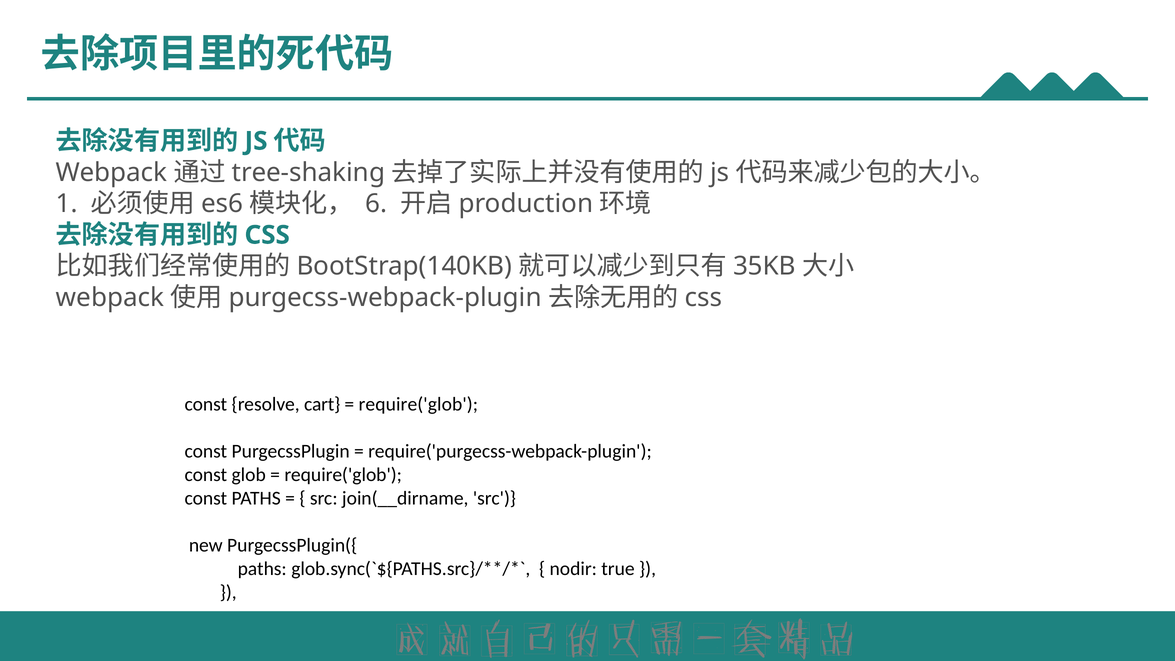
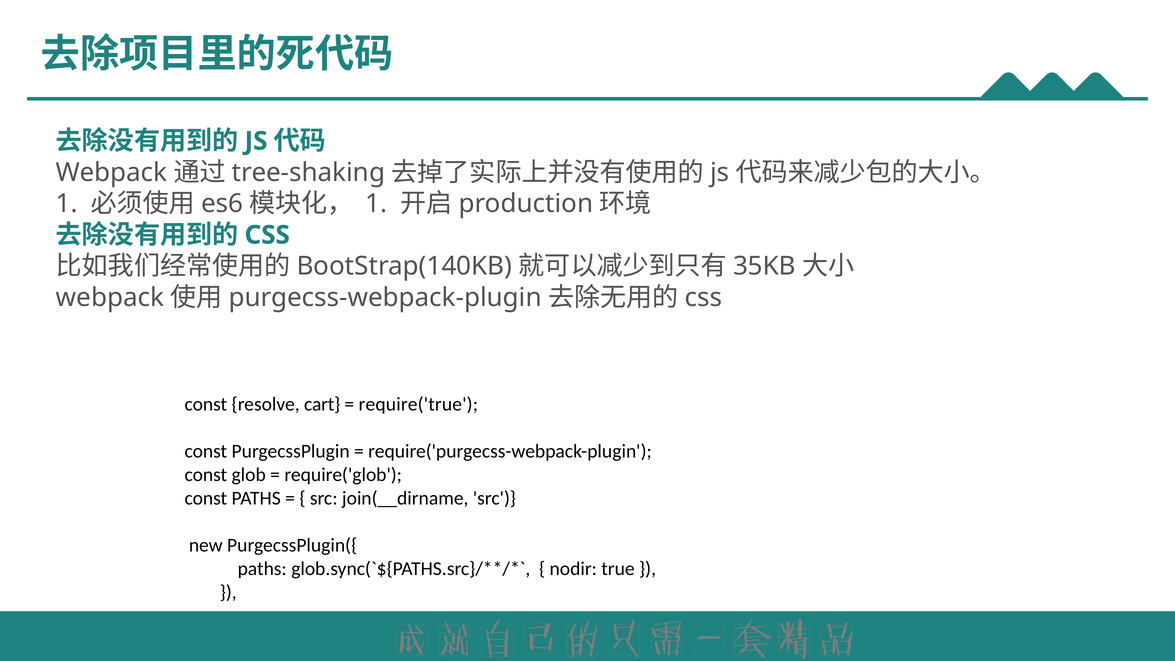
6: 6 -> 1 (376, 204)
require('glob: require('glob -> require('true (418, 404)
